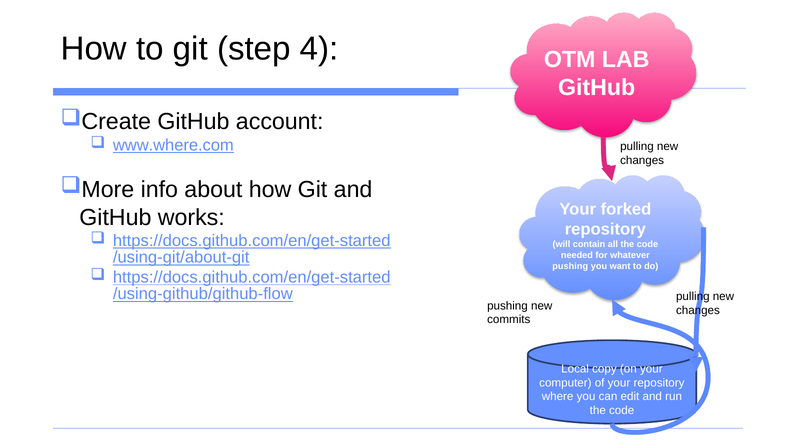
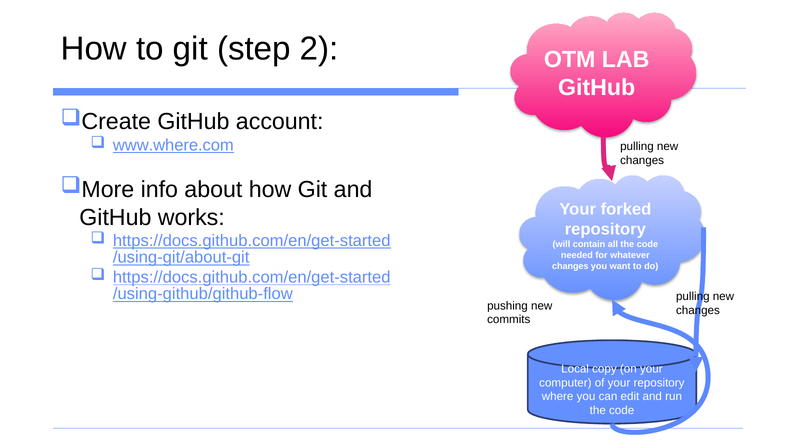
4: 4 -> 2 (319, 49)
pushing: pushing -> changes (570, 266)
